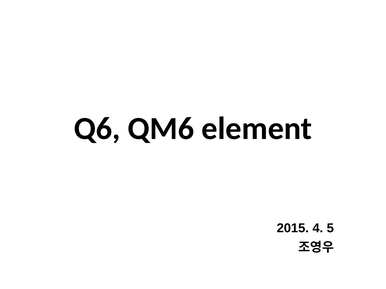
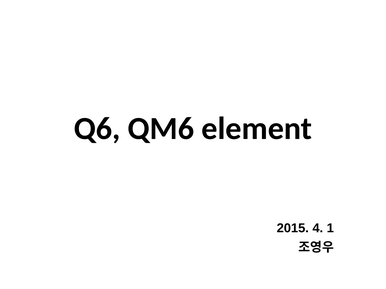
5: 5 -> 1 (330, 229)
